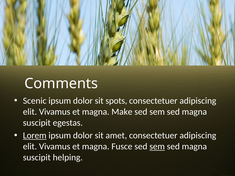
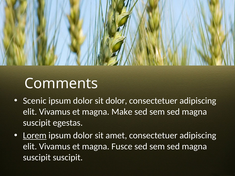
sit spots: spots -> dolor (116, 101)
sem underline: present -> none (157, 147)
suscipit helping: helping -> suscipit (68, 158)
